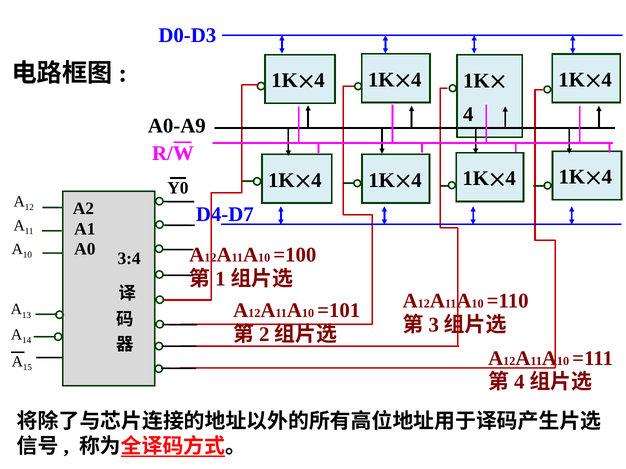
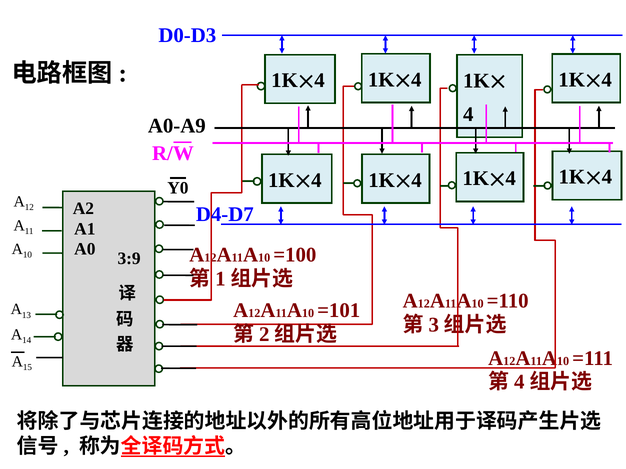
3:4: 3:4 -> 3:9 (129, 259)
